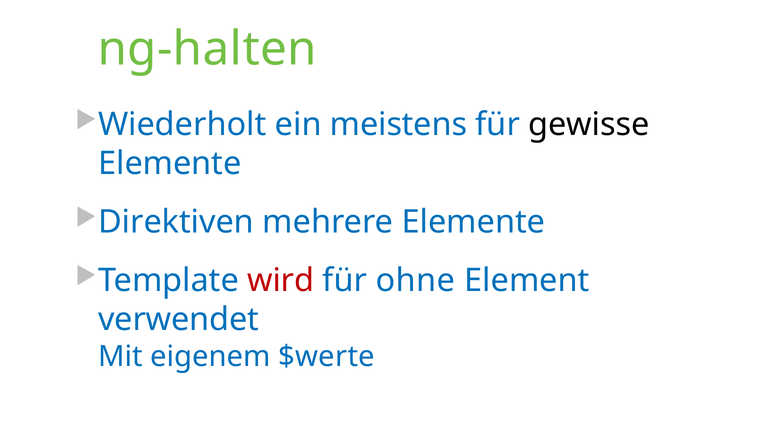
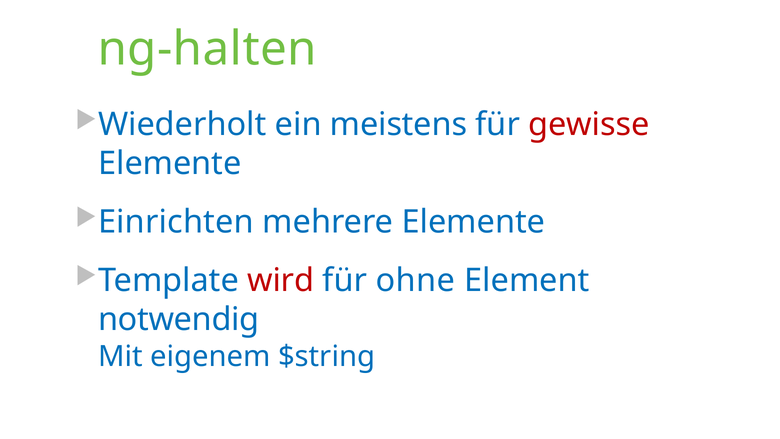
gewisse colour: black -> red (589, 124)
Direktiven: Direktiven -> Einrichten (176, 222)
verwendet: verwendet -> notwendig (179, 319)
$werte: $werte -> $string (327, 356)
